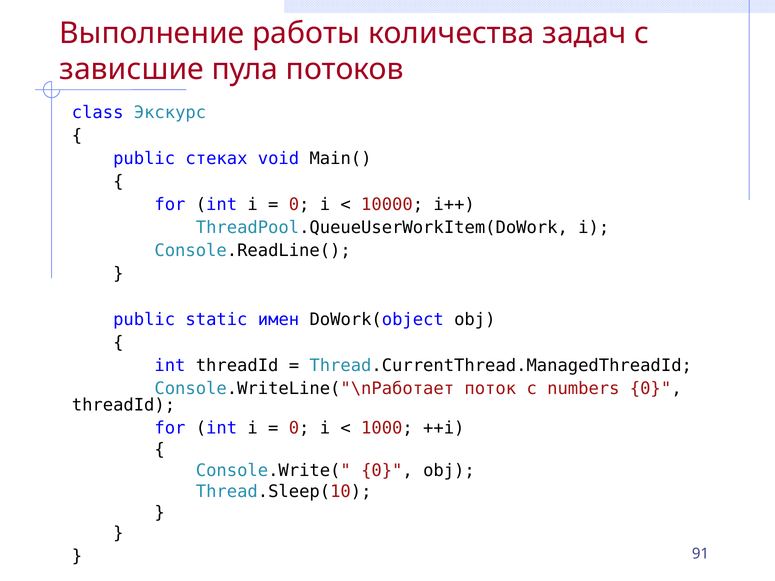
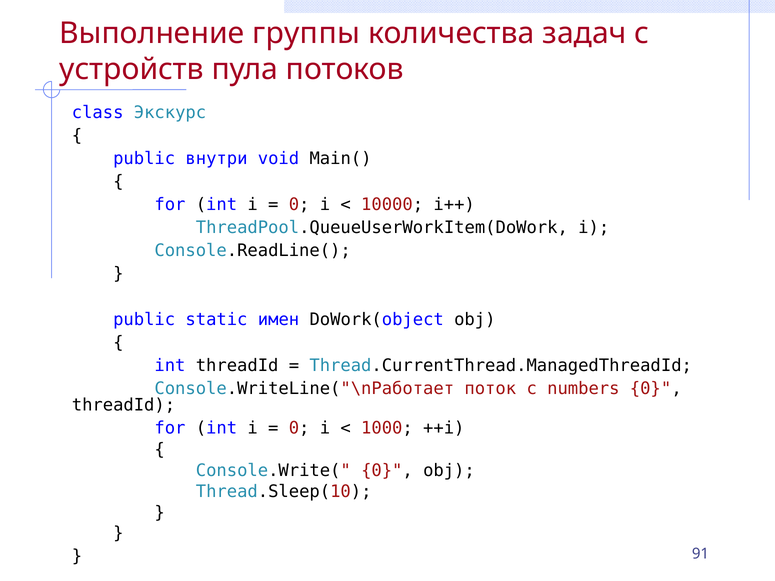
работы: работы -> группы (306, 33)
зависшие: зависшие -> устройств (132, 69)
стеках: стеках -> внутри (216, 159)
